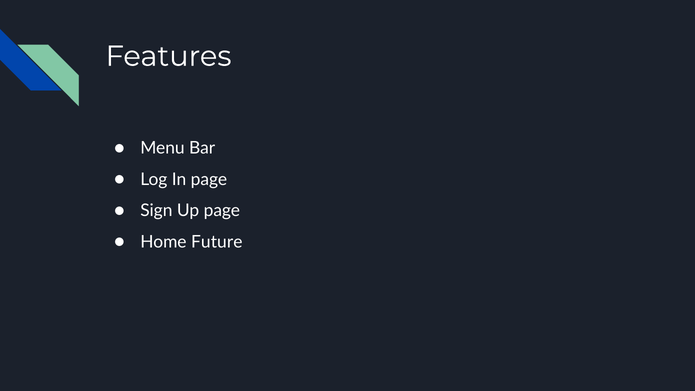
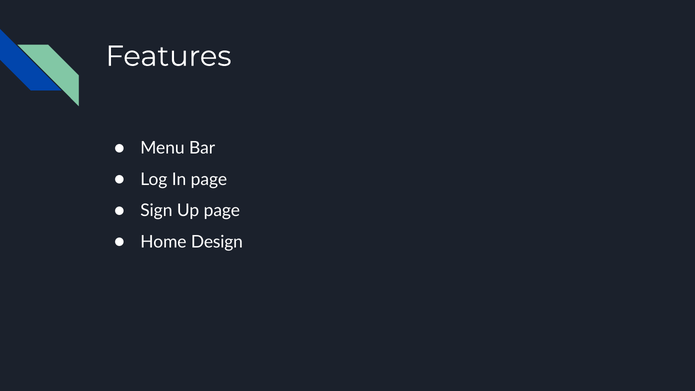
Future: Future -> Design (217, 242)
